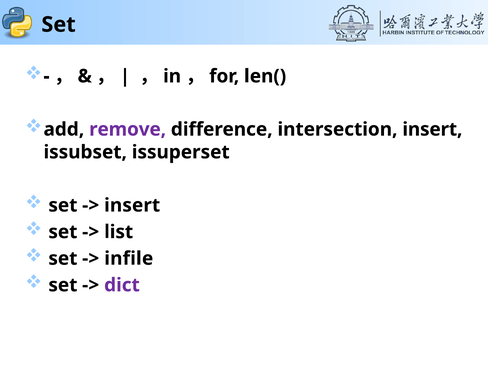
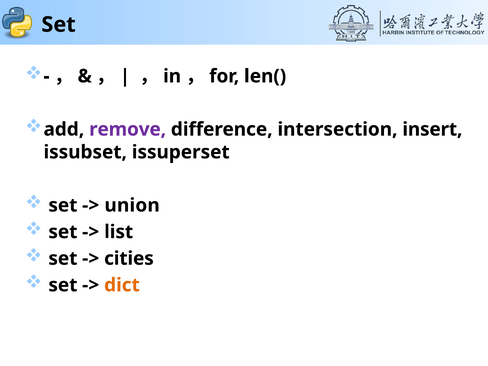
insert: insert -> union (132, 205)
infile: infile -> cities (129, 258)
dict colour: purple -> orange (122, 285)
